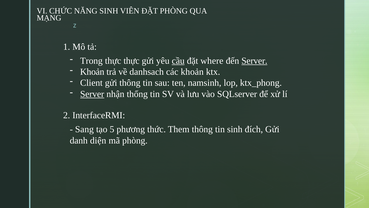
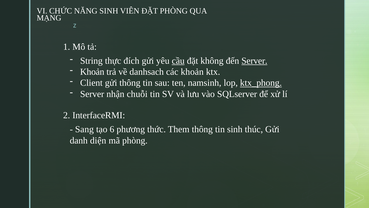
Trong: Trong -> String (91, 61)
thực thực: thực -> đích (131, 61)
where: where -> không (212, 61)
ktx_phong underline: none -> present (261, 83)
Server underline: present -> none (92, 94)
thống: thống -> chuỗi (137, 94)
5: 5 -> 6 (112, 129)
đích: đích -> thúc (254, 129)
